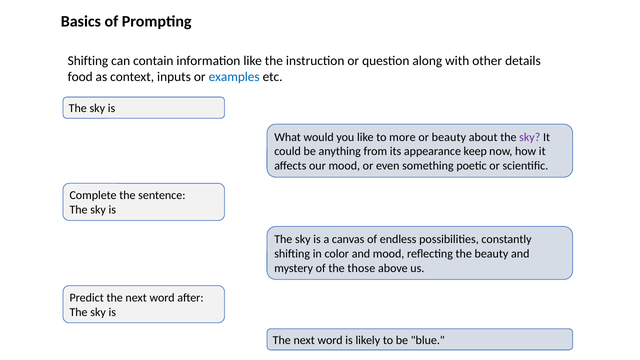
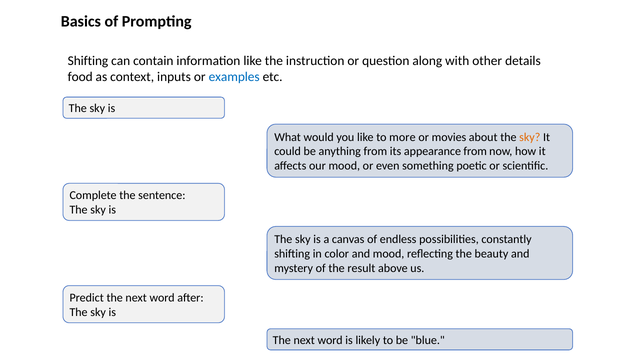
or beauty: beauty -> movies (449, 137)
sky colour: purple -> orange (530, 137)
appearance keep: keep -> from (475, 151)
those: those -> result (361, 268)
